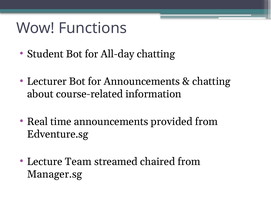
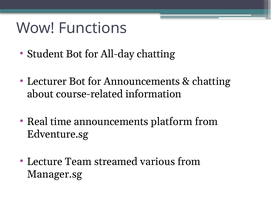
provided: provided -> platform (172, 122)
chaired: chaired -> various (158, 162)
